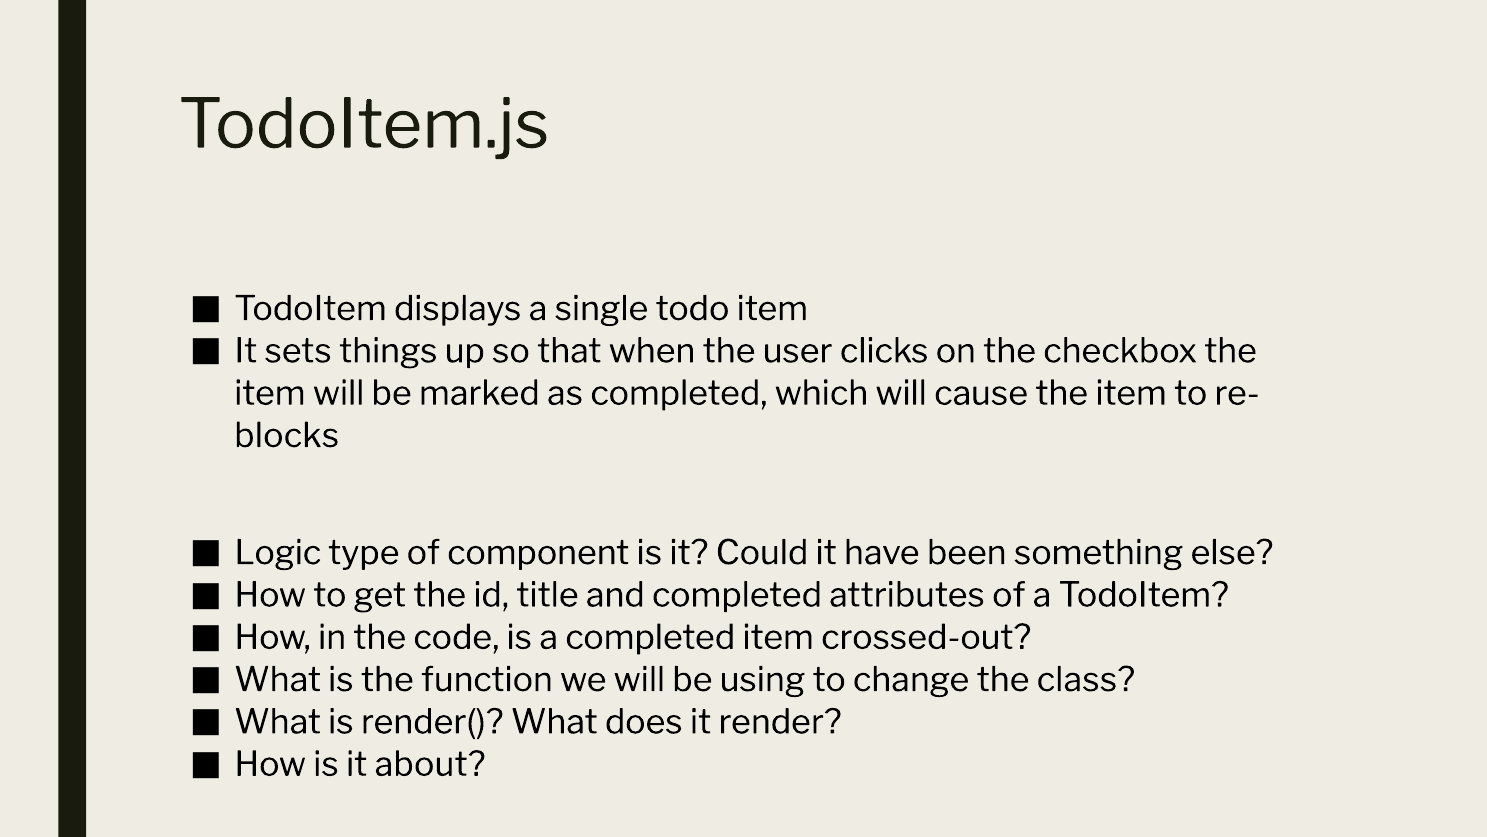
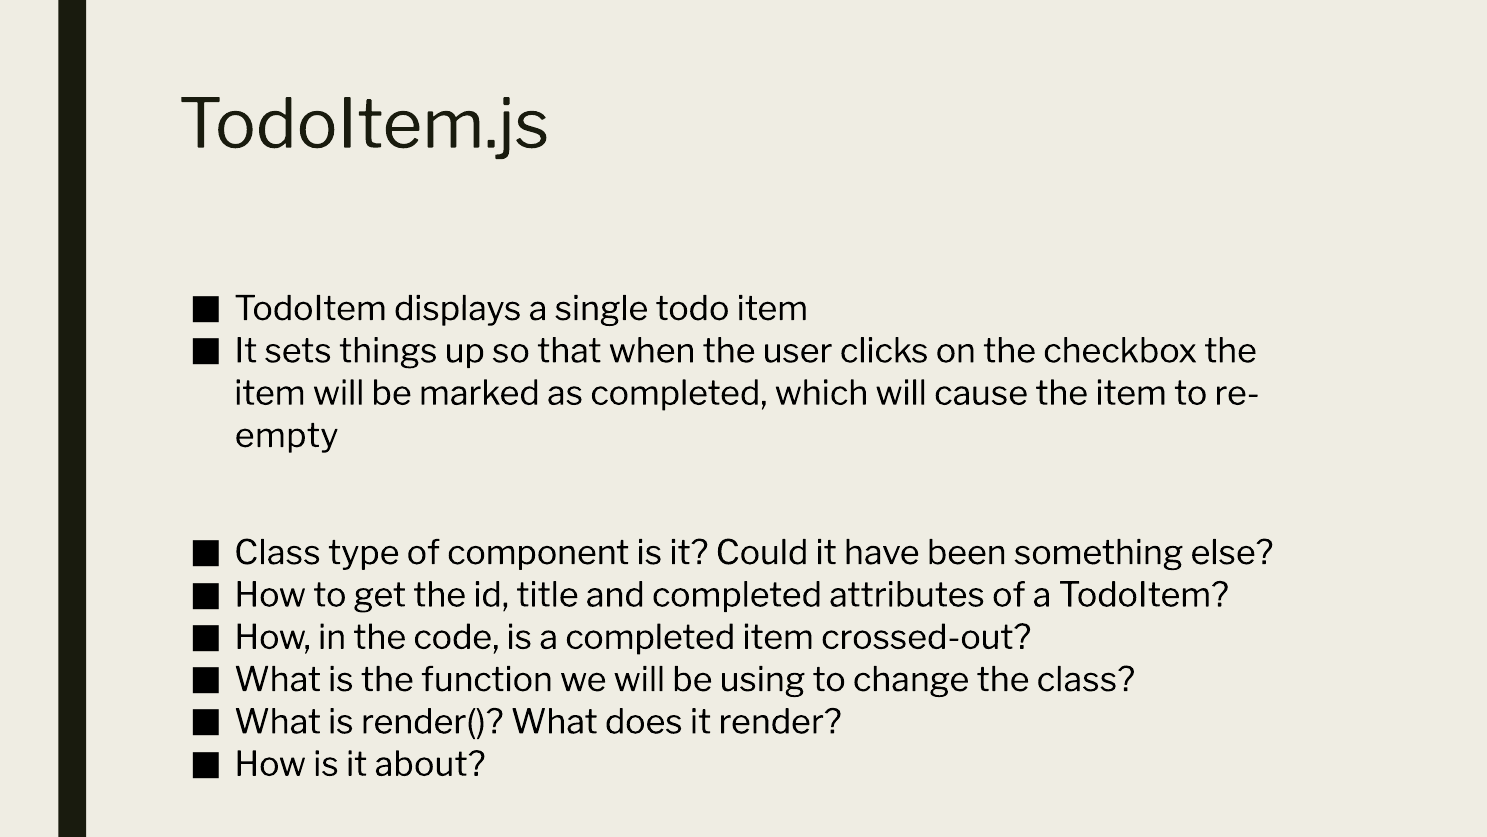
blocks: blocks -> empty (287, 435)
Logic: Logic -> Class (277, 553)
